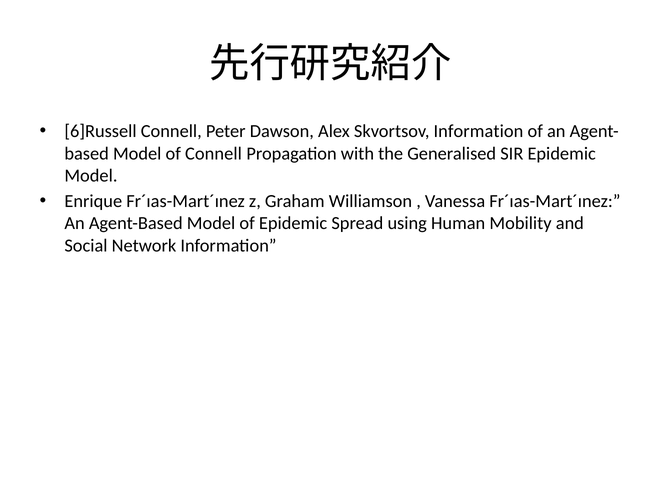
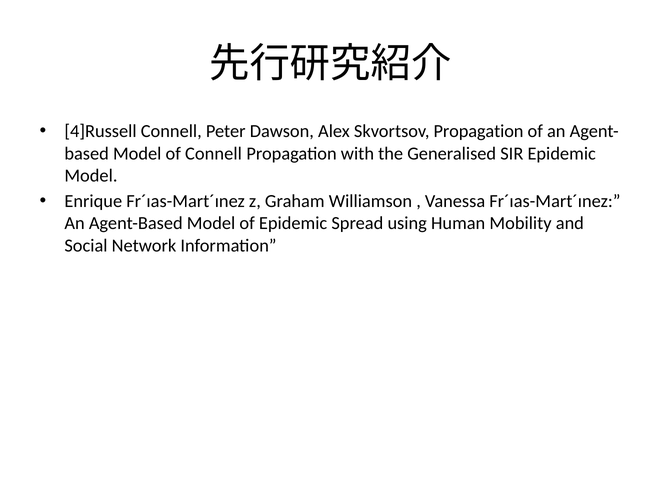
6]Russell: 6]Russell -> 4]Russell (101, 131)
Skvortsov Information: Information -> Propagation (479, 131)
